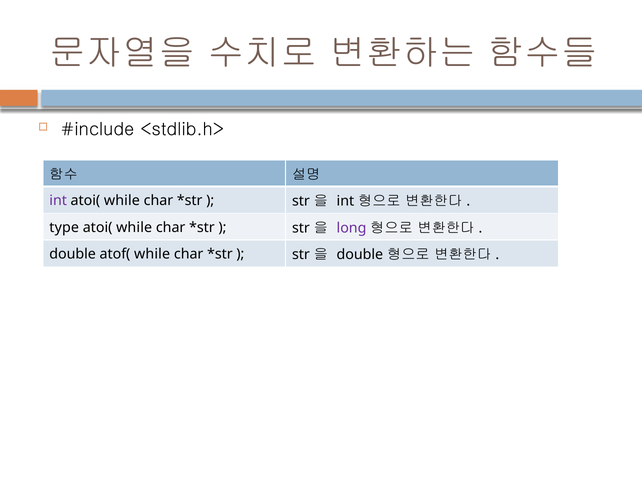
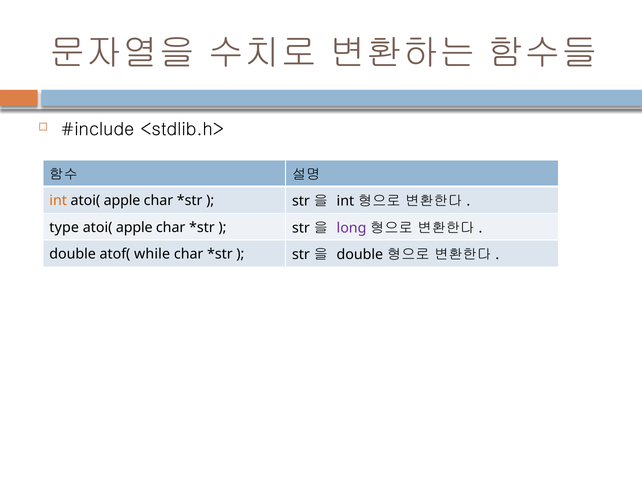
int colour: purple -> orange (58, 201)
while: while -> apple (122, 201)
while: while -> apple (134, 228)
